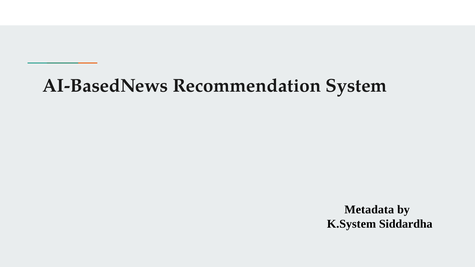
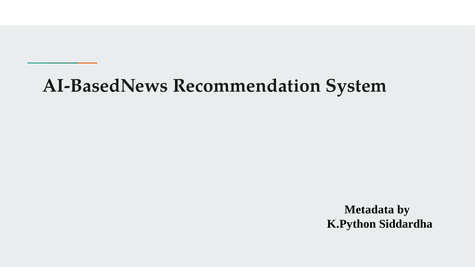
K.System: K.System -> K.Python (351, 224)
